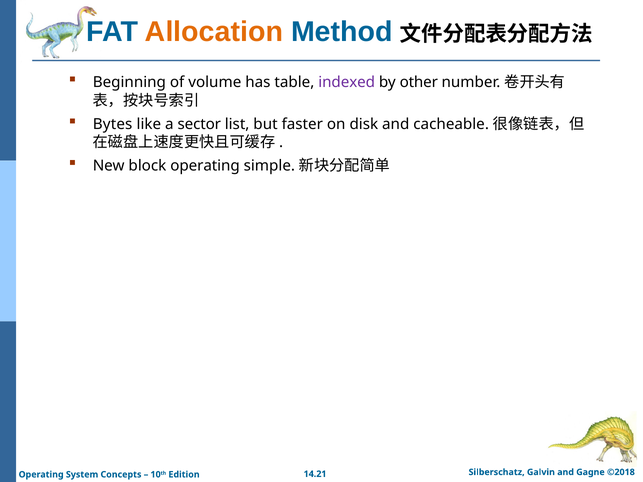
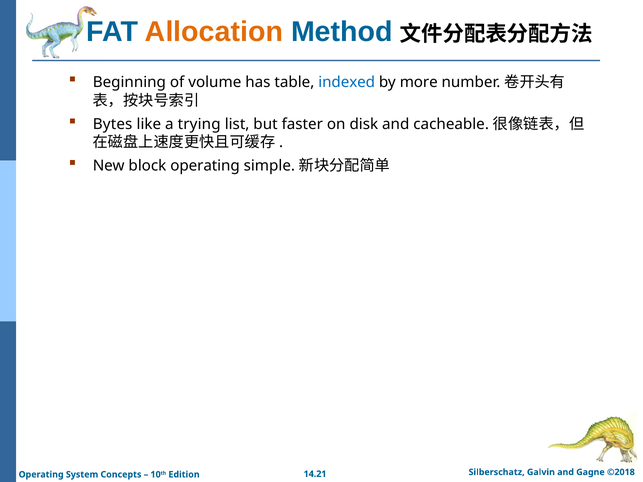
indexed colour: purple -> blue (347, 83)
other: other -> more (419, 83)
sector: sector -> trying (199, 124)
